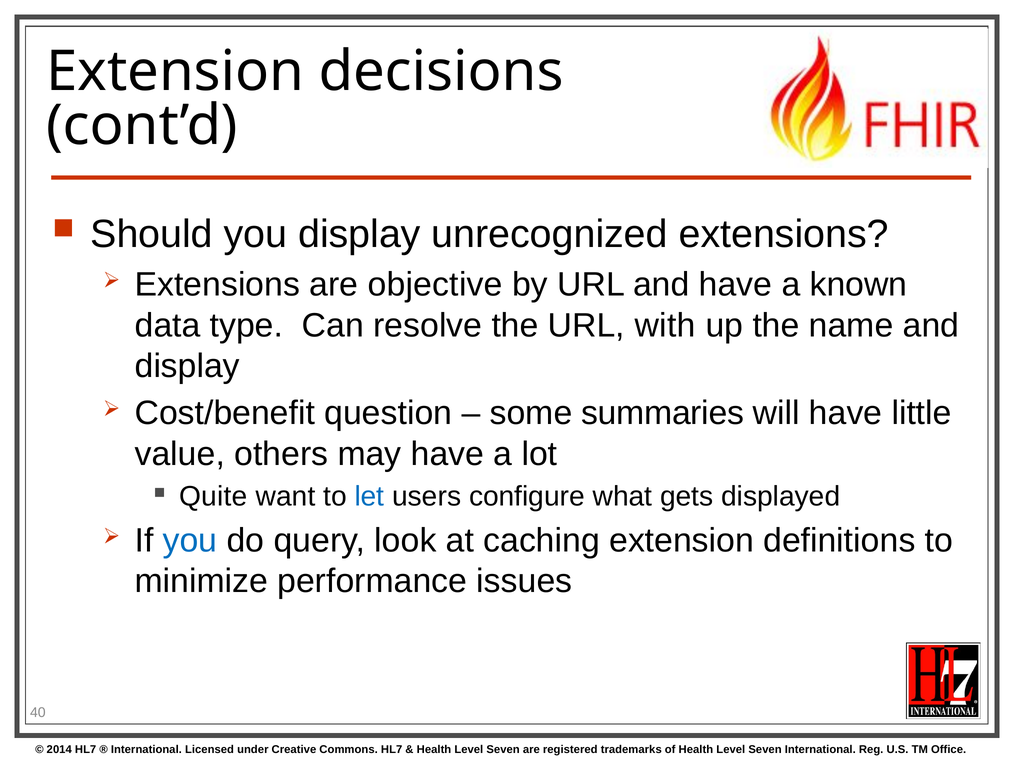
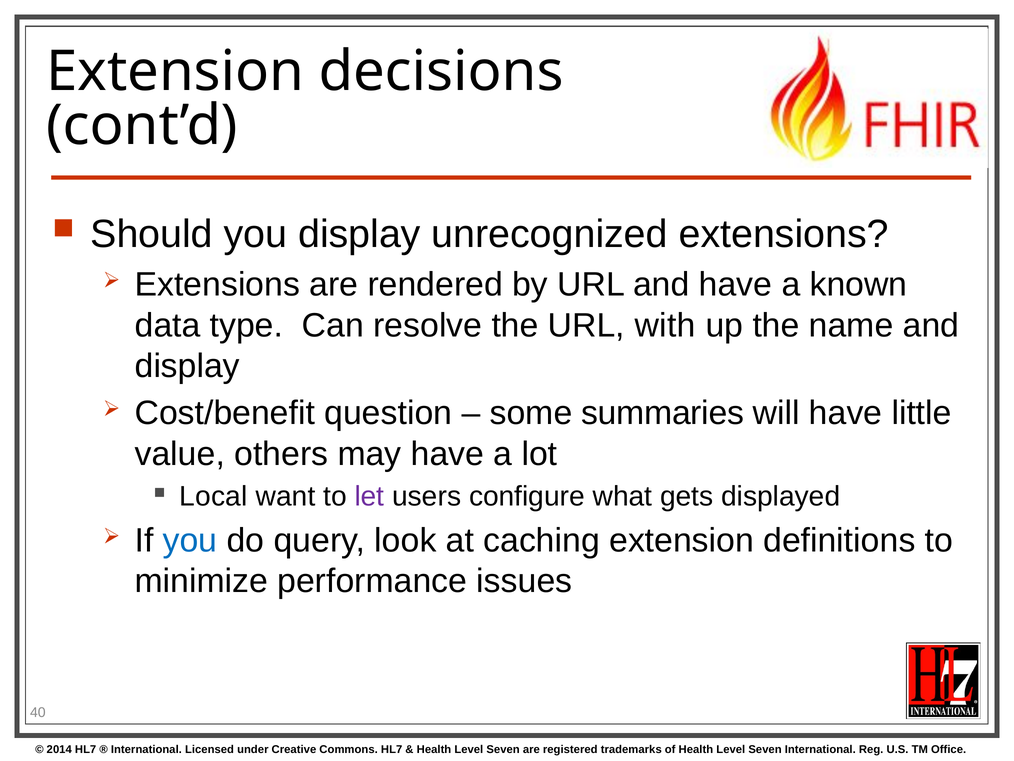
objective: objective -> rendered (435, 285)
Quite: Quite -> Local (213, 496)
let colour: blue -> purple (369, 496)
